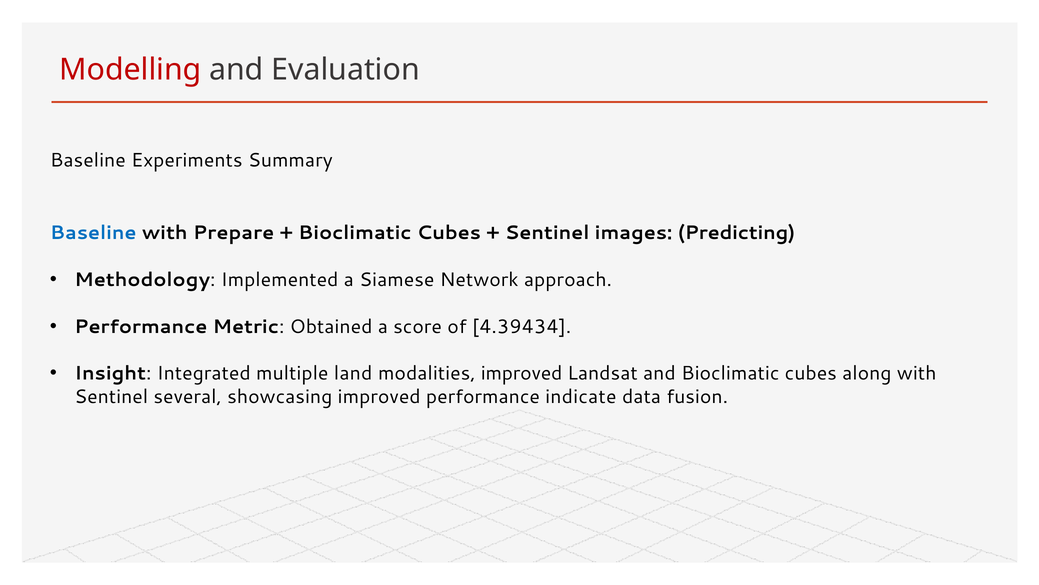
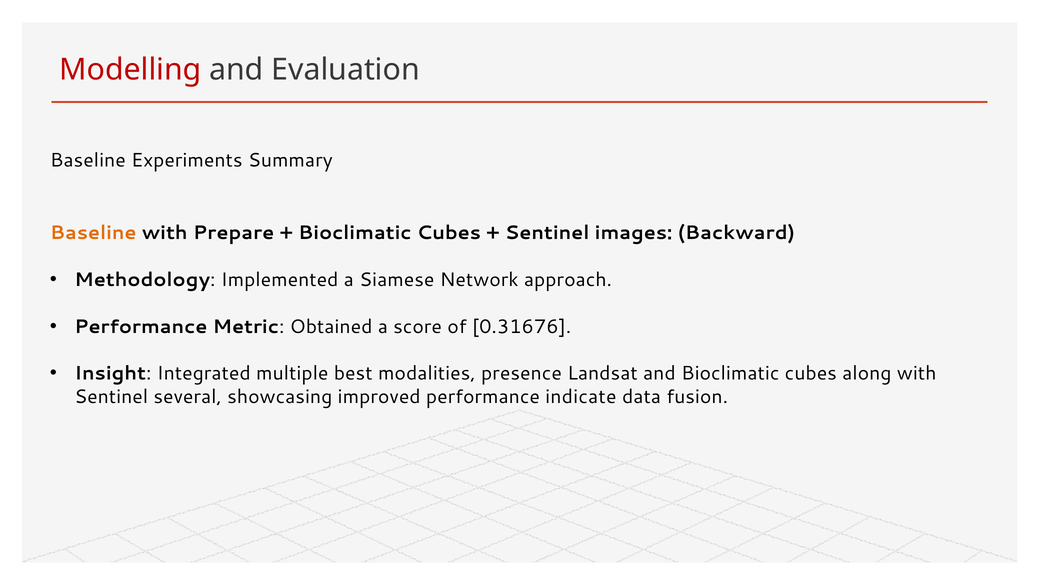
Baseline colour: blue -> orange (93, 233)
Predicting: Predicting -> Backward (736, 233)
4.39434: 4.39434 -> 0.31676 (522, 326)
land: land -> best (353, 373)
modalities improved: improved -> presence (521, 373)
